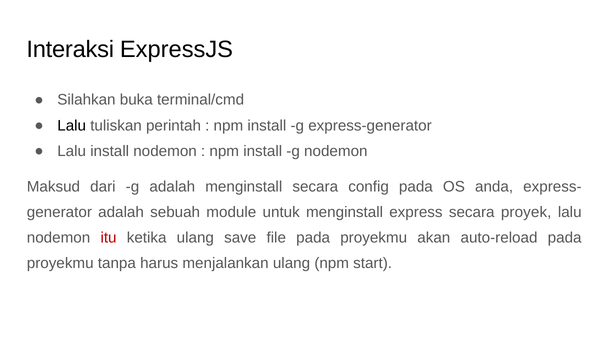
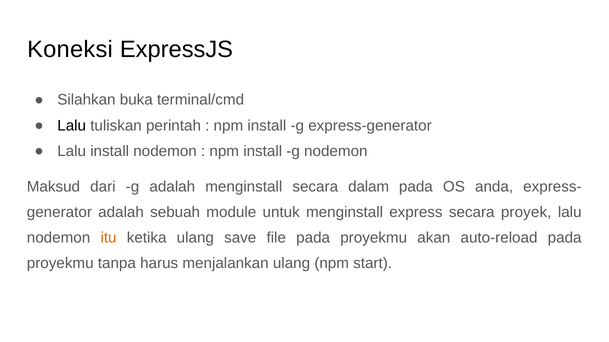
Interaksi: Interaksi -> Koneksi (70, 49)
config: config -> dalam (369, 187)
itu colour: red -> orange (109, 238)
